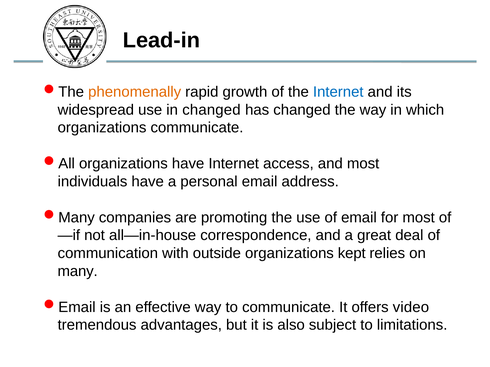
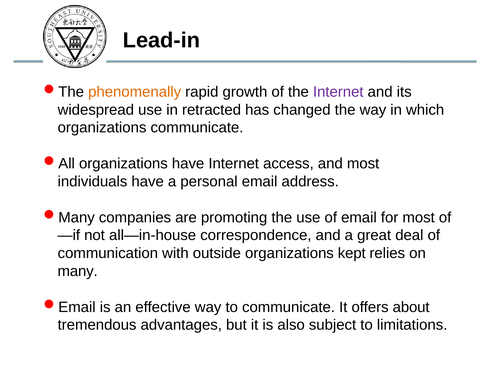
Internet colour: blue -> purple (338, 92)
in changed: changed -> retracted (212, 110)
video: video -> about (411, 308)
